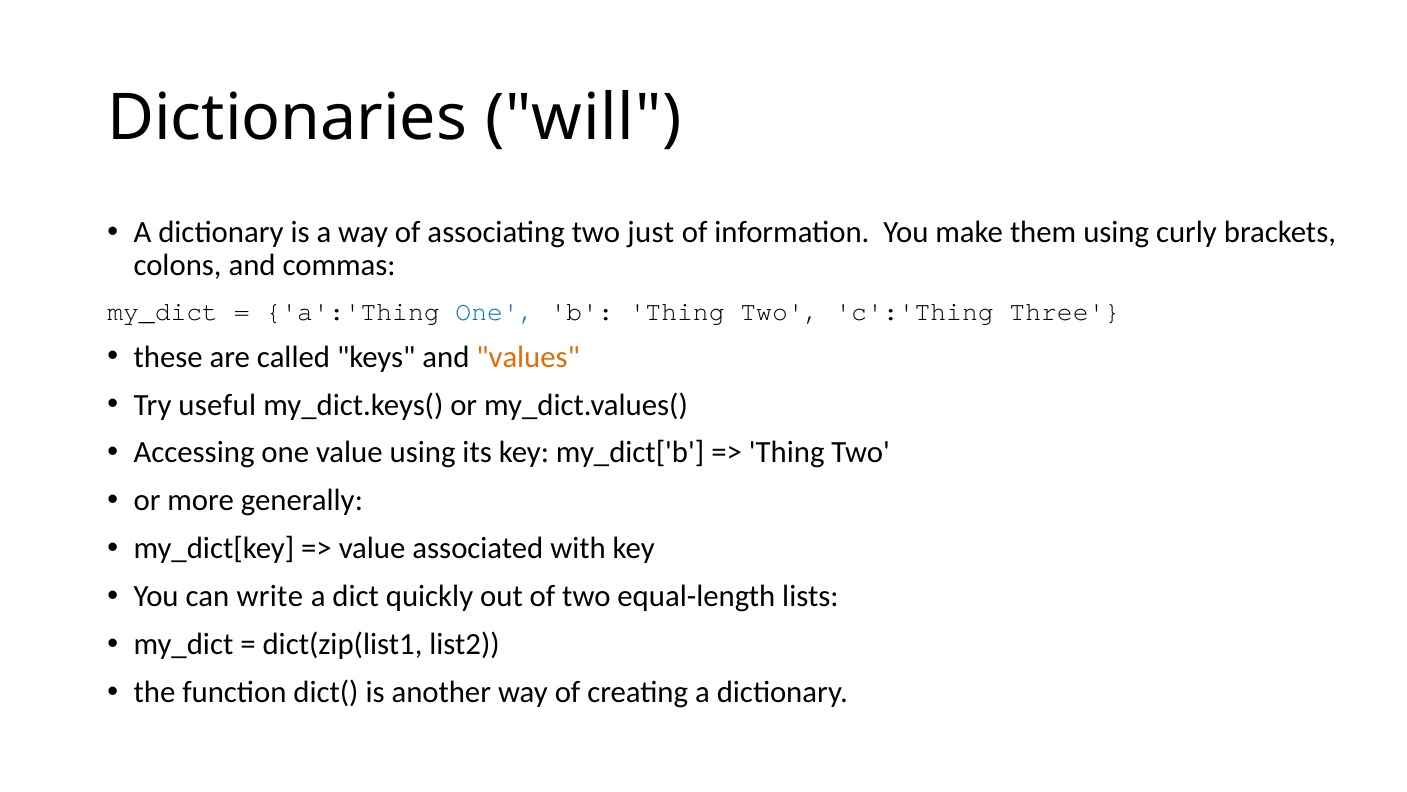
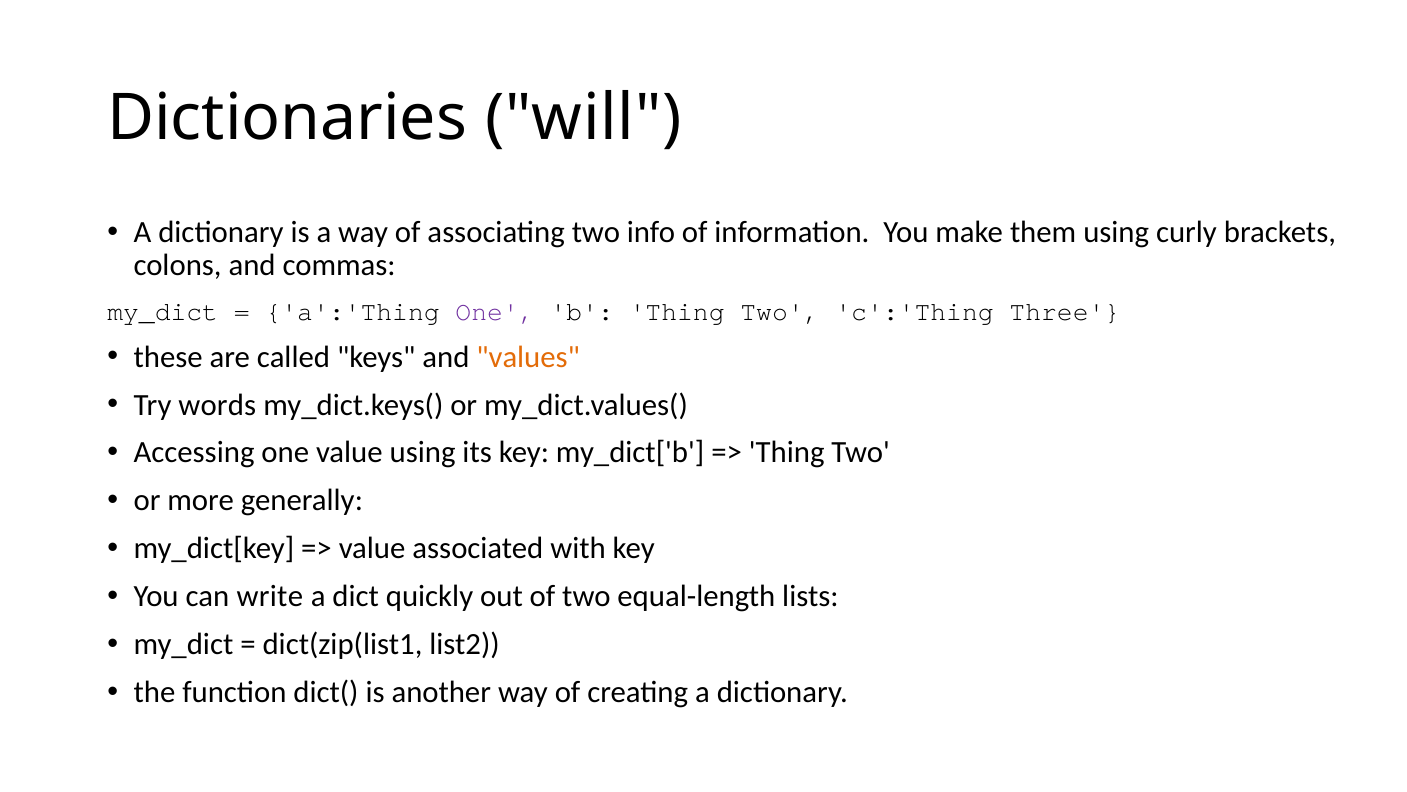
just: just -> info (651, 232)
One colour: blue -> purple (495, 311)
useful: useful -> words (217, 405)
